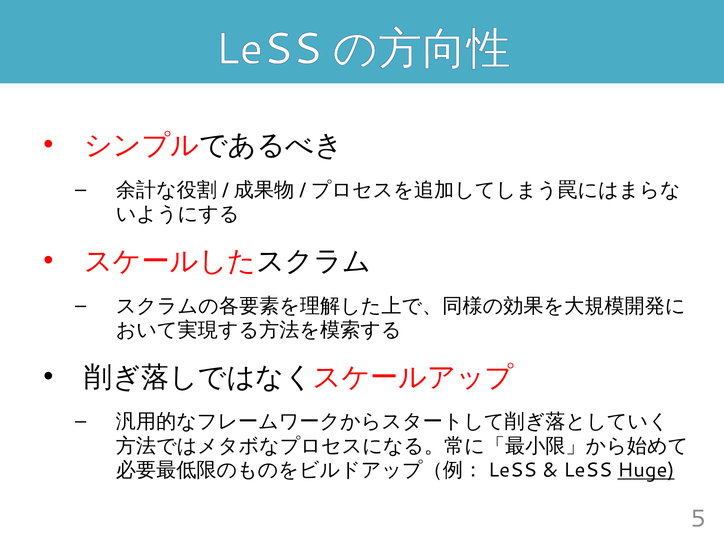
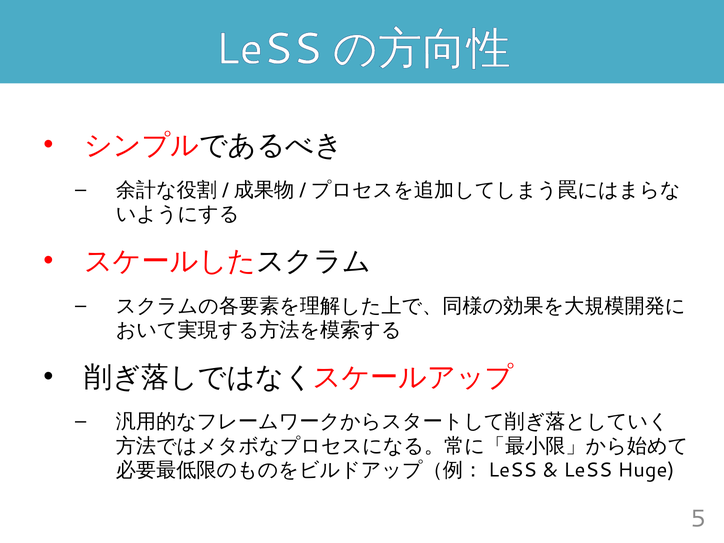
Huge underline: present -> none (646, 470)
